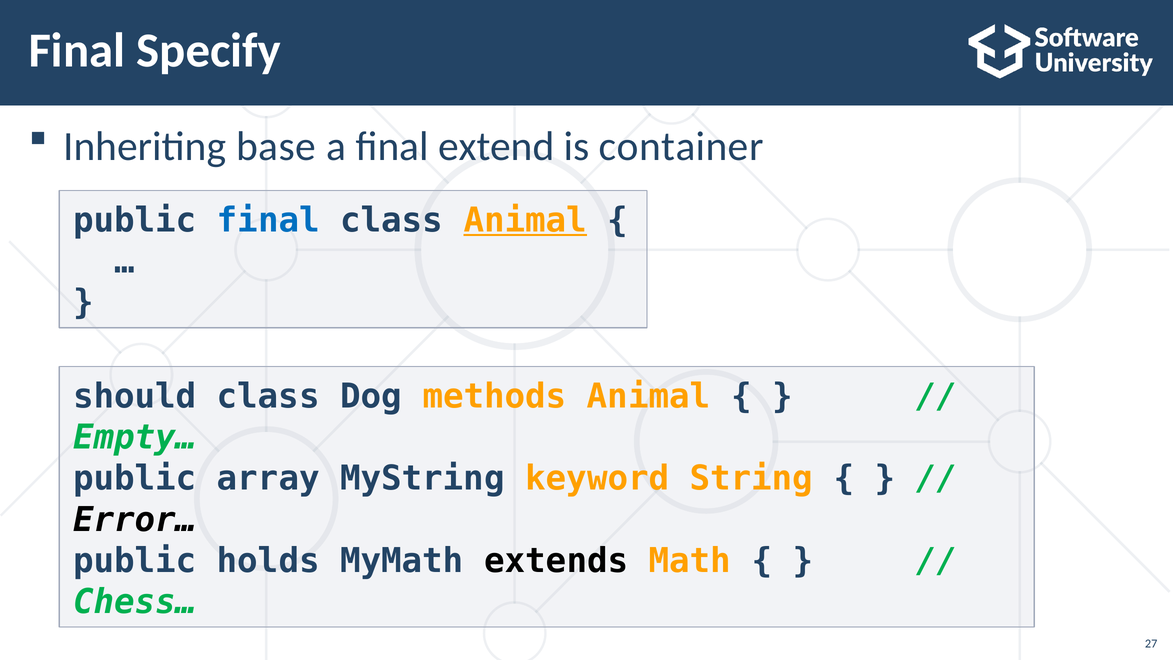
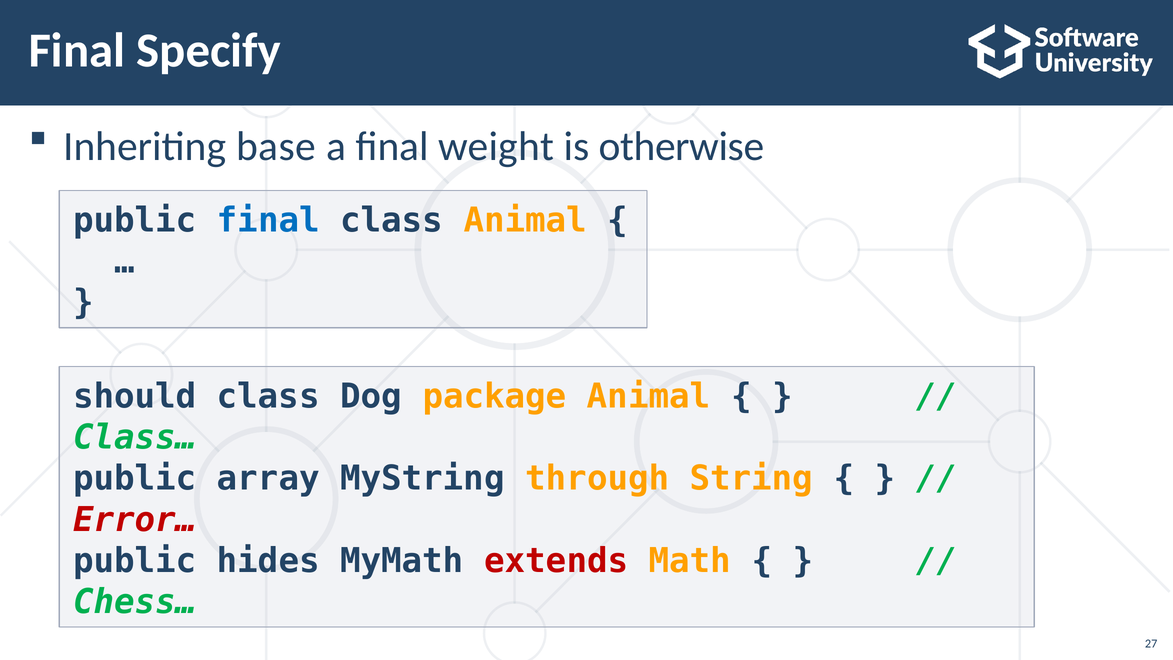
extend: extend -> weight (496, 146)
container: container -> otherwise (682, 146)
Animal underline: present -> none (525, 220)
methods: methods -> package (495, 396)
Empty…: Empty… -> Class… (135, 437)
keyword: keyword -> through (597, 479)
Error… colour: black -> red (135, 520)
holds: holds -> hides (268, 561)
extends colour: black -> red (556, 561)
